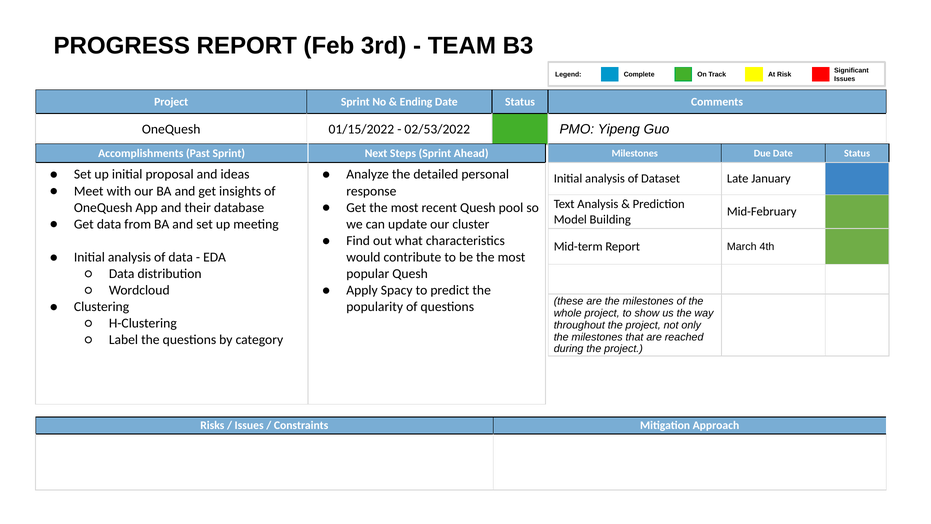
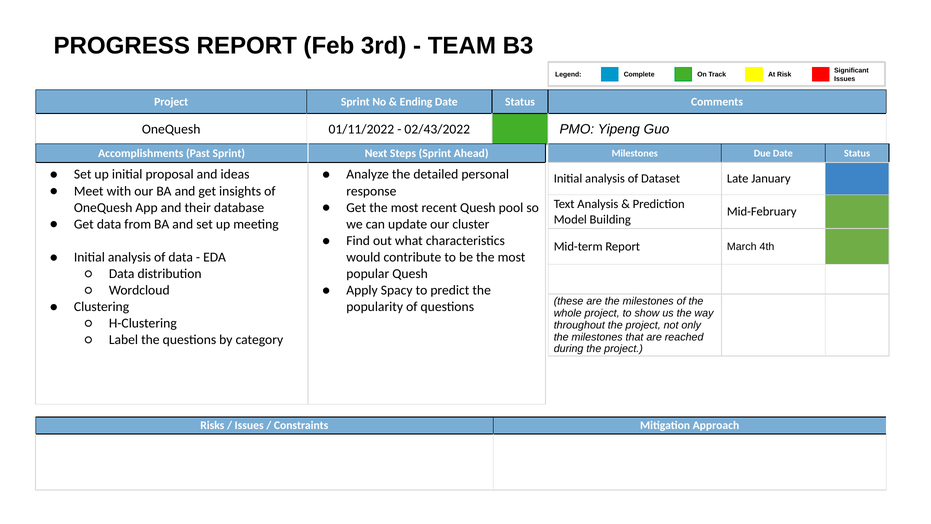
01/15/2022: 01/15/2022 -> 01/11/2022 (361, 129)
02/53/2022: 02/53/2022 -> 02/43/2022 (437, 129)
